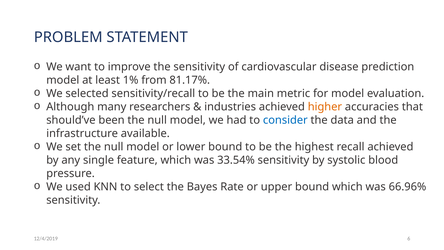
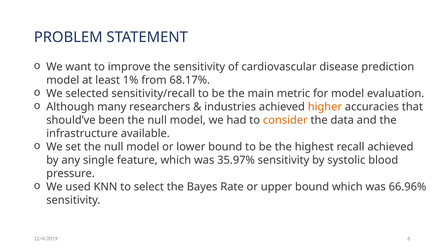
81.17%: 81.17% -> 68.17% (190, 80)
consider colour: blue -> orange (285, 120)
33.54%: 33.54% -> 35.97% (236, 160)
